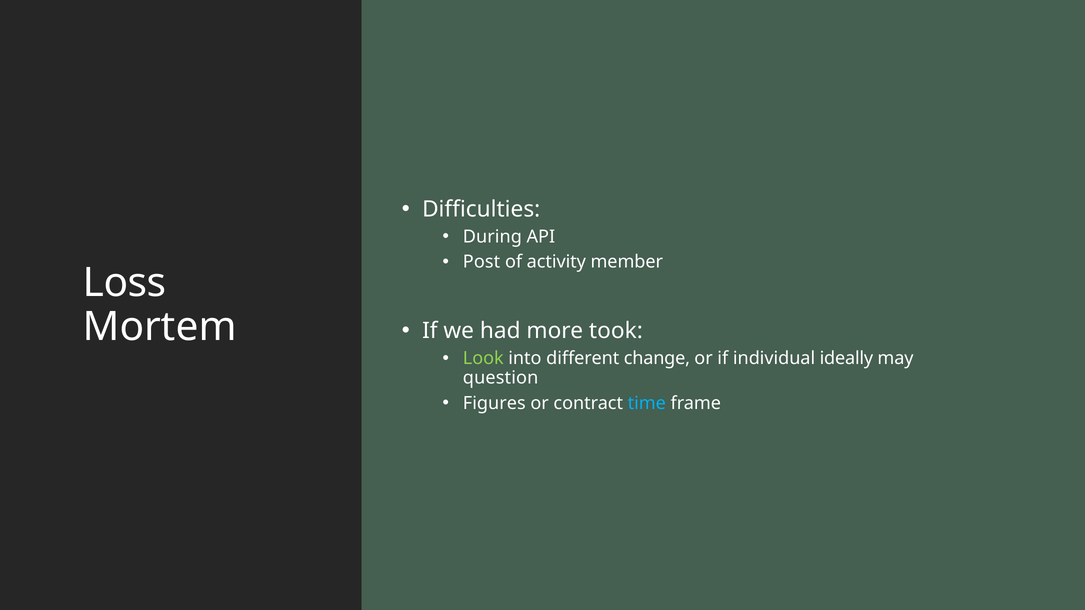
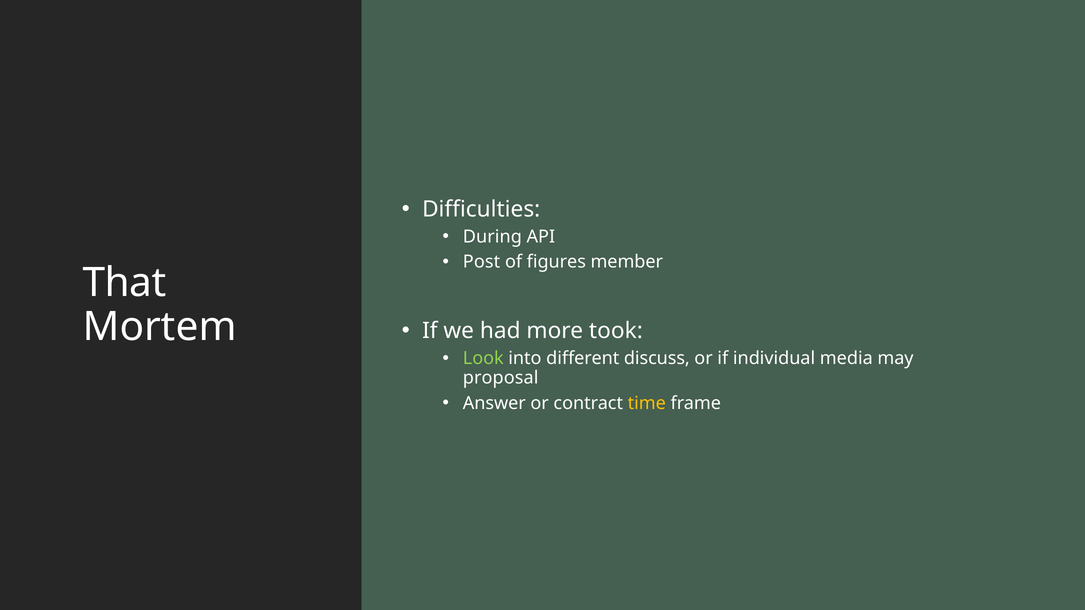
activity: activity -> figures (556, 262)
Loss: Loss -> That (125, 283)
change: change -> discuss (657, 359)
ideally: ideally -> media (846, 359)
question: question -> proposal (501, 378)
Figures: Figures -> Answer (494, 403)
time colour: light blue -> yellow (647, 403)
